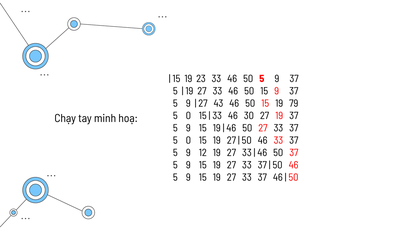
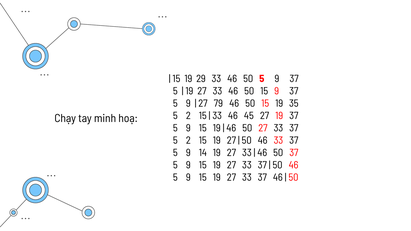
23: 23 -> 29 (201, 79)
43: 43 -> 79 (218, 103)
79: 79 -> 35 (294, 103)
0: 0 -> 2 (188, 116)
30: 30 -> 45 (249, 116)
0: 0 -> 2 (188, 140)
12: 12 -> 14 (203, 153)
